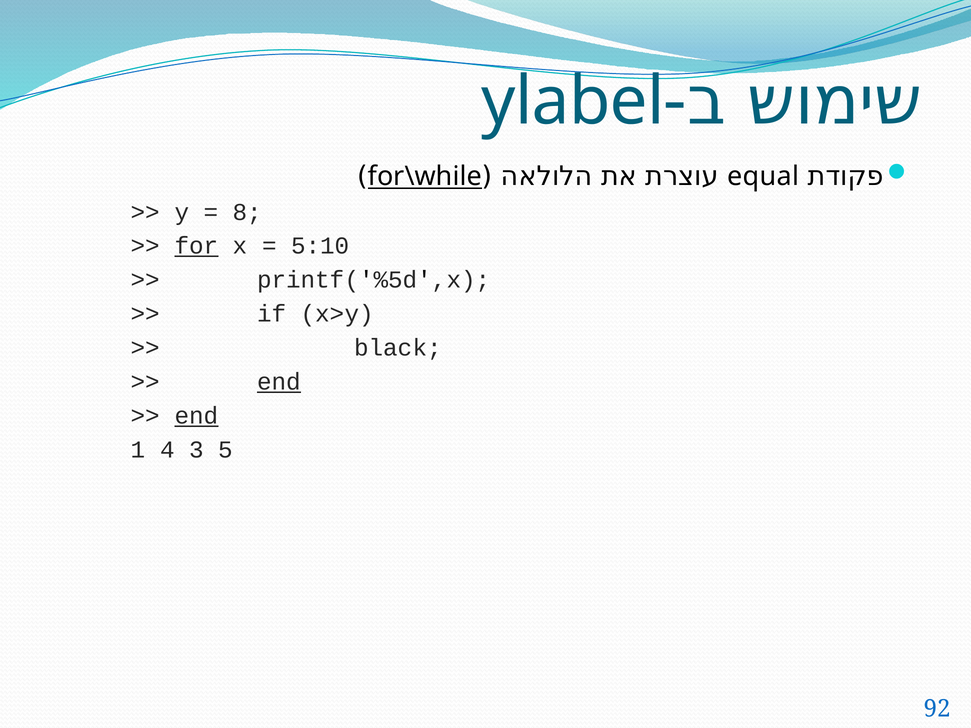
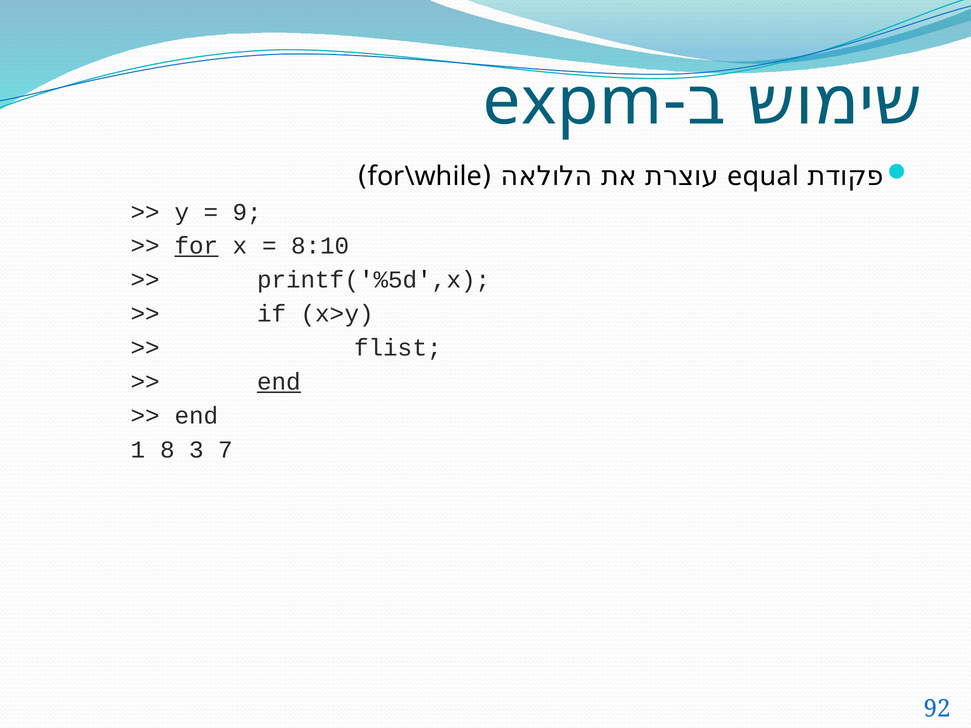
ylabel: ylabel -> expm (572, 102)
for\while underline: present -> none (425, 177)
8: 8 -> 9 (247, 212)
5:10: 5:10 -> 8:10 (320, 246)
black: black -> flist (398, 348)
end underline: present -> none (196, 416)
4: 4 -> 8 (167, 450)
5: 5 -> 7 (226, 450)
